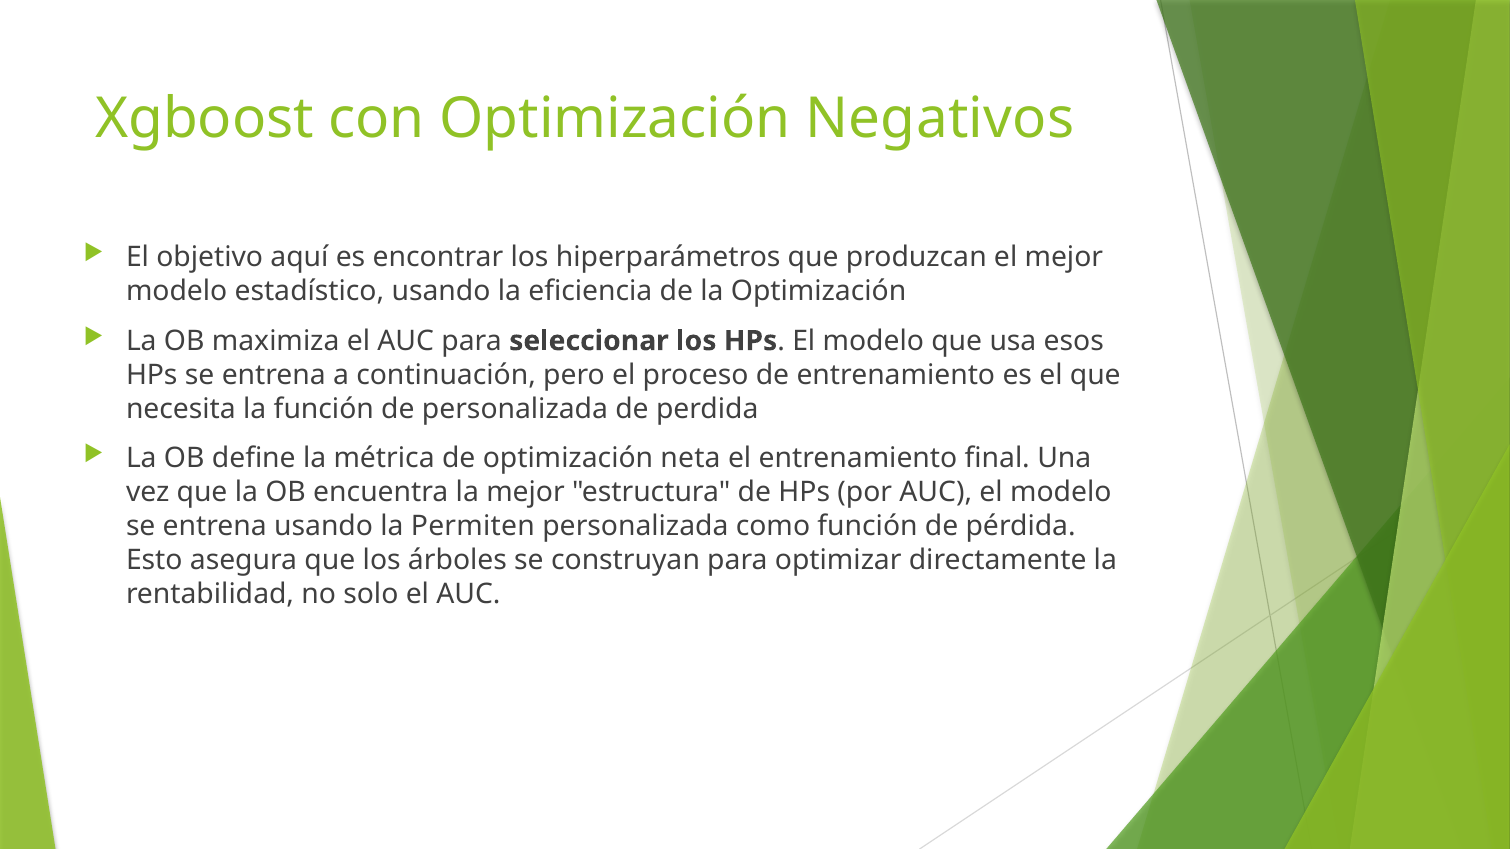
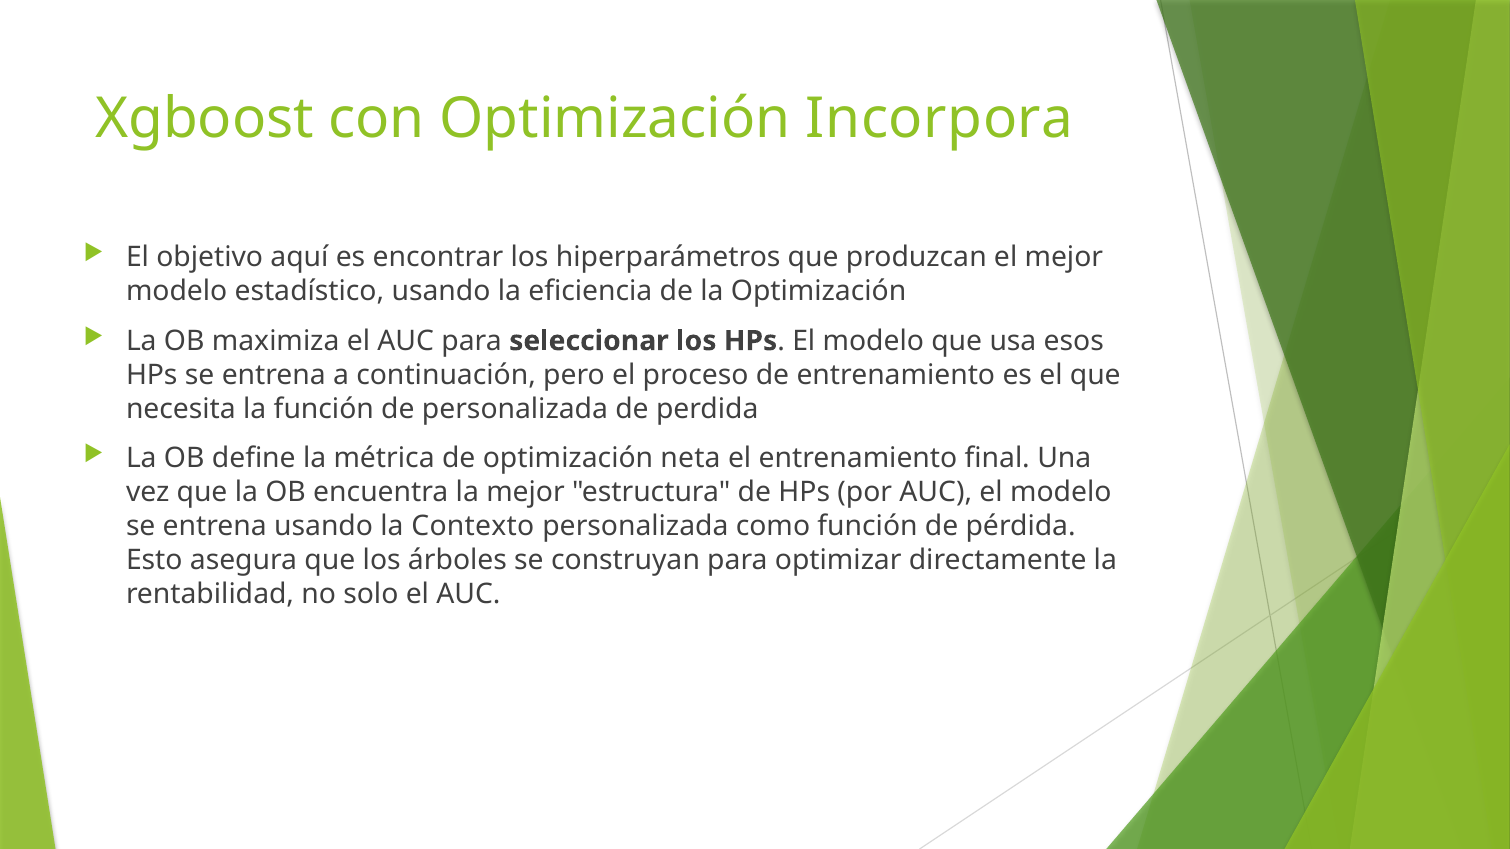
Negativos: Negativos -> Incorpora (940, 119)
Permiten: Permiten -> Contexto (473, 527)
